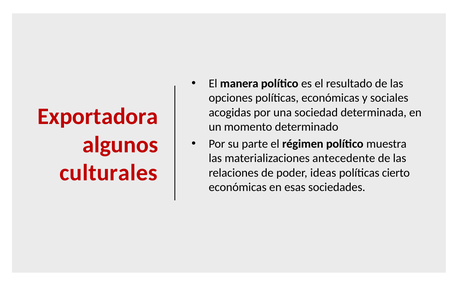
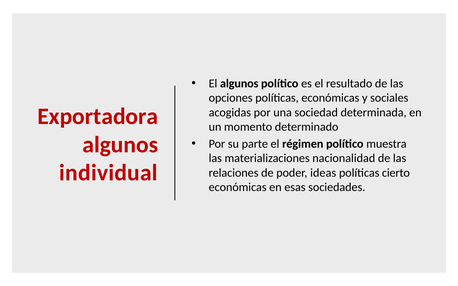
El manera: manera -> algunos (239, 84)
antecedente: antecedente -> nacionalidad (344, 158)
culturales: culturales -> individual (108, 173)
